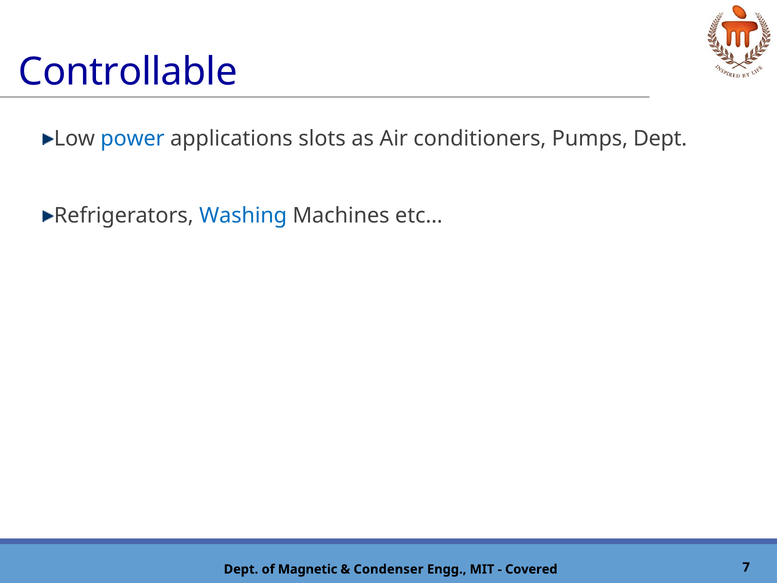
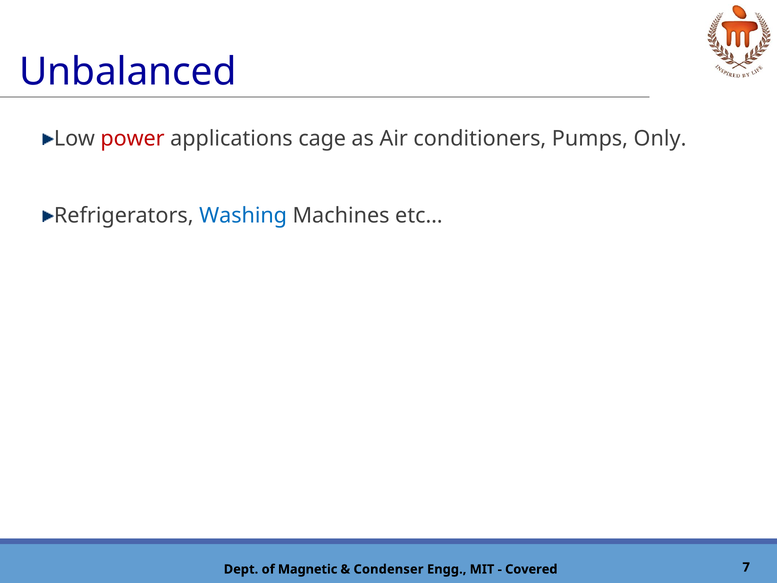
Controllable: Controllable -> Unbalanced (128, 72)
power colour: blue -> red (133, 138)
slots: slots -> cage (322, 138)
Pumps Dept: Dept -> Only (660, 138)
